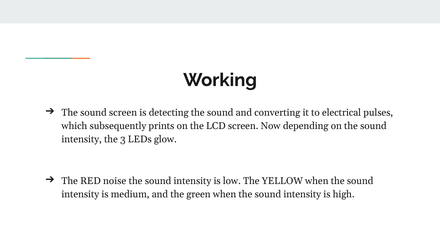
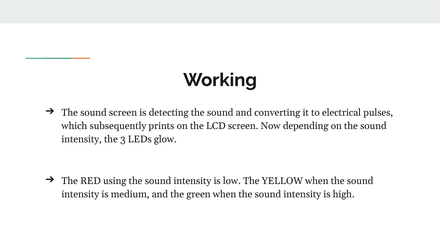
noise: noise -> using (115, 181)
